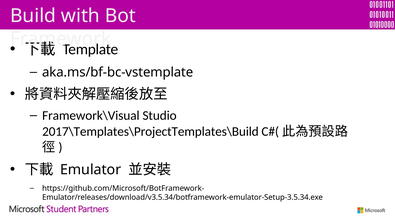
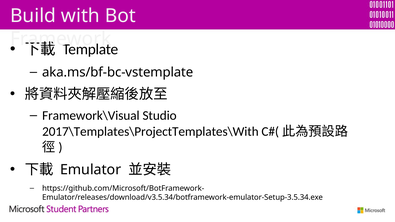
2017\Templates\ProjectTemplates\Build: 2017\Templates\ProjectTemplates\Build -> 2017\Templates\ProjectTemplates\With (150, 132)
